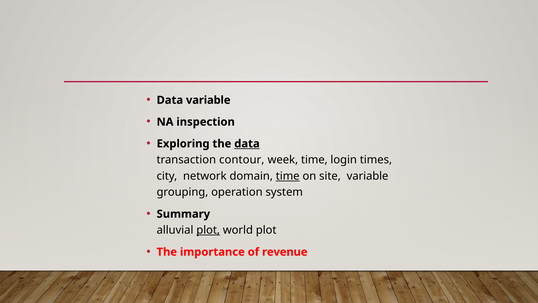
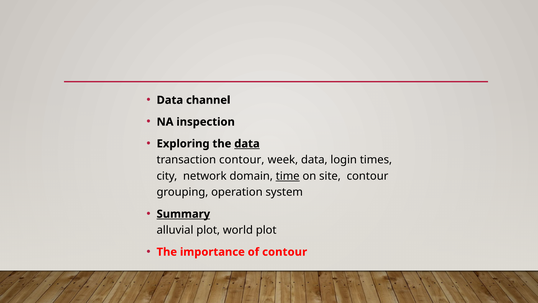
Data variable: variable -> channel (208, 100)
week time: time -> data (314, 160)
site variable: variable -> contour (368, 176)
Summary underline: none -> present (183, 214)
plot underline: present -> none (208, 230)
of revenue: revenue -> contour (285, 252)
